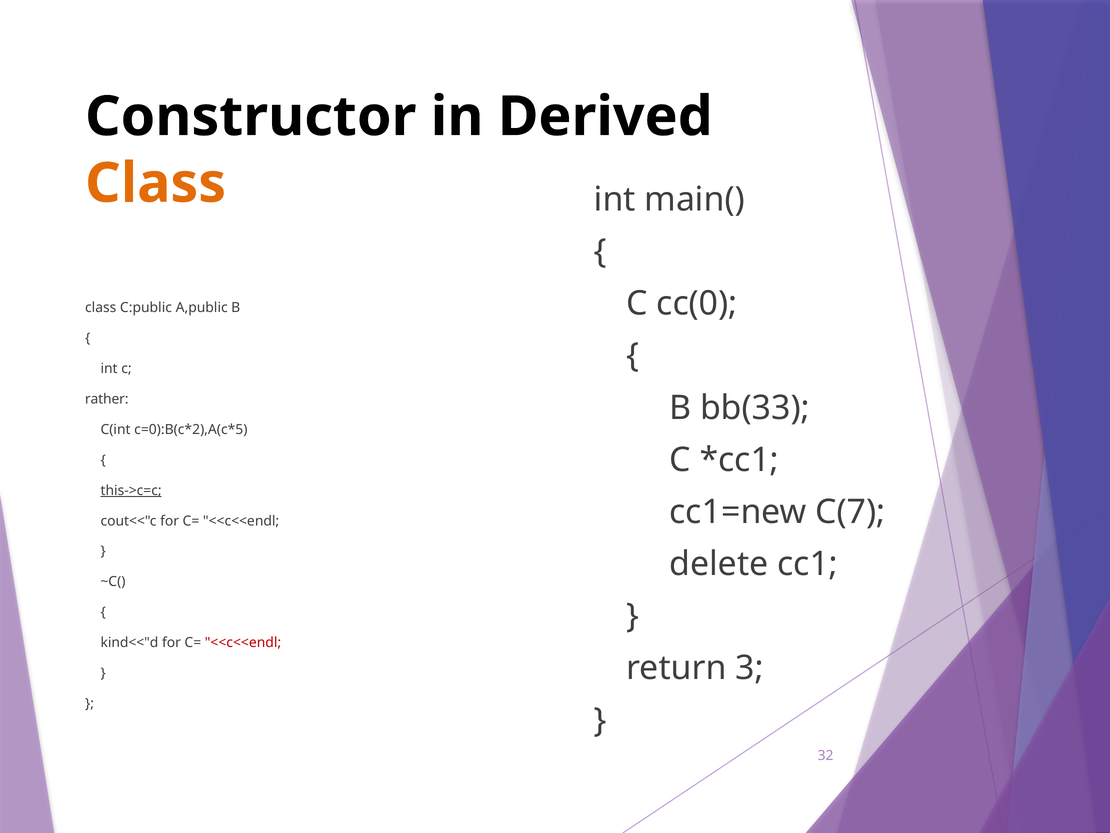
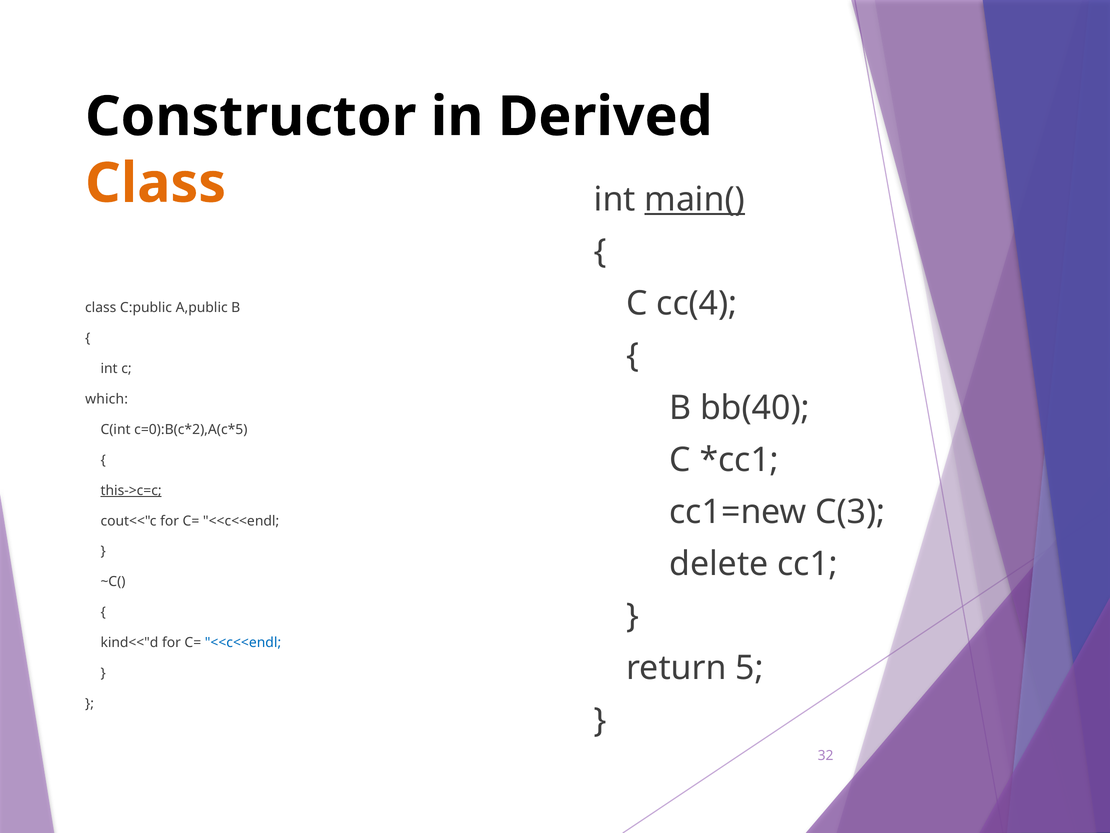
main( underline: none -> present (695, 199)
cc(0: cc(0 -> cc(4 (697, 303)
rather: rather -> which (107, 399)
bb(33: bb(33 -> bb(40 (755, 408)
C(7: C(7 -> C(3 (850, 512)
<<c<<endl colour: red -> blue (243, 642)
3: 3 -> 5 (750, 668)
